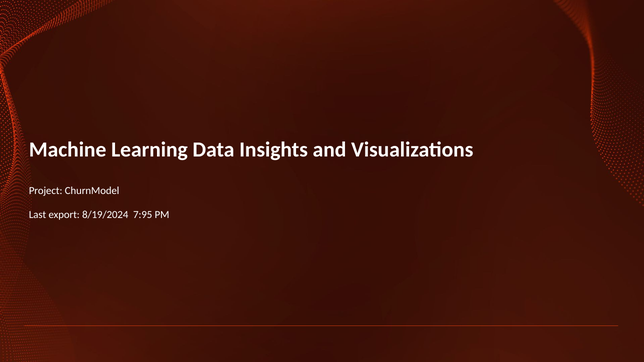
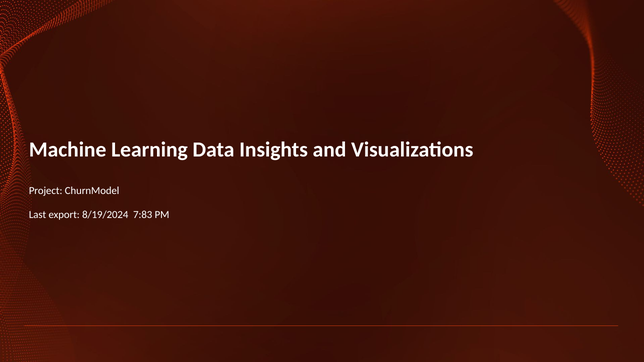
7:95: 7:95 -> 7:83 (143, 215)
